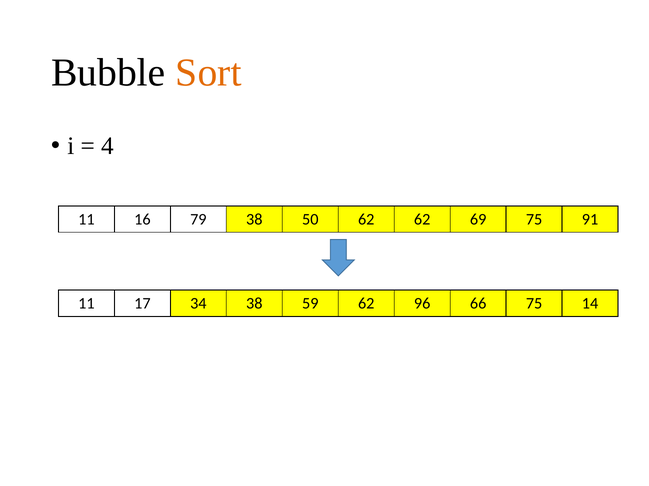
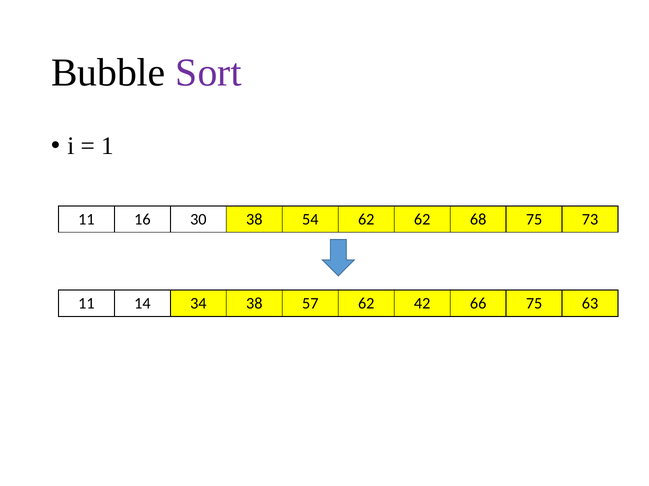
Sort colour: orange -> purple (209, 73)
4: 4 -> 1 (107, 146)
79: 79 -> 30 (198, 220)
50: 50 -> 54 (310, 220)
69: 69 -> 68 (478, 220)
91: 91 -> 73 (590, 220)
17: 17 -> 14 (142, 304)
59: 59 -> 57 (310, 304)
96: 96 -> 42 (422, 304)
14: 14 -> 63 (590, 304)
